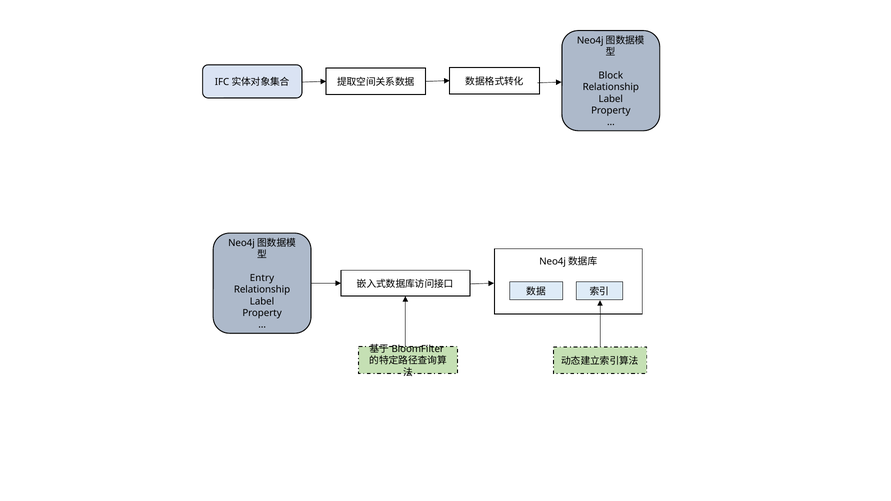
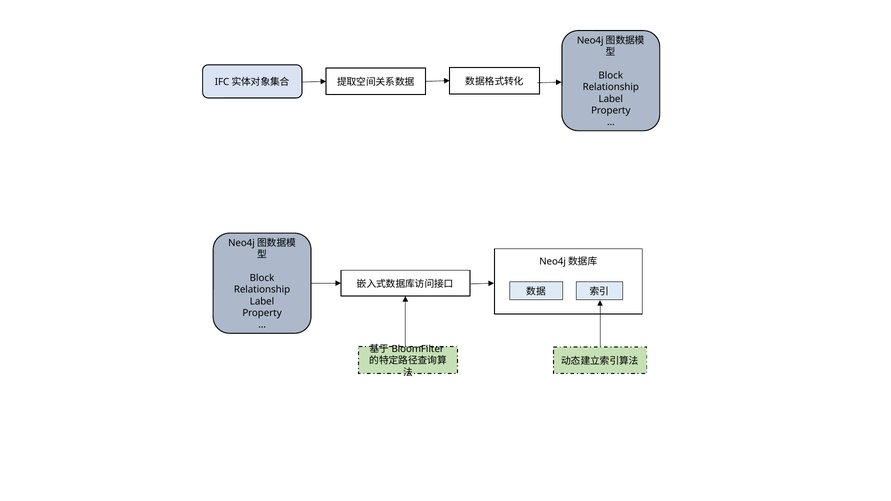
Entry: Entry -> Block (262, 278)
